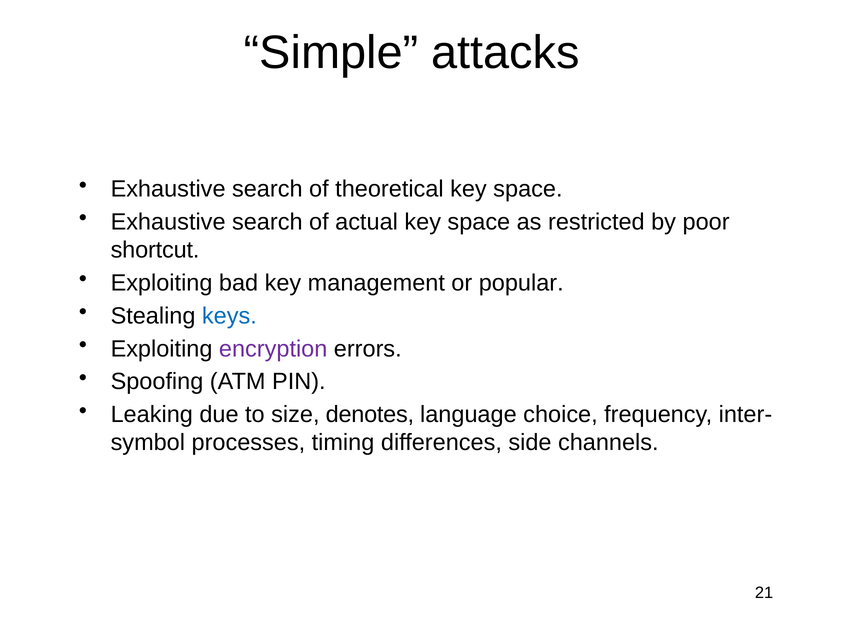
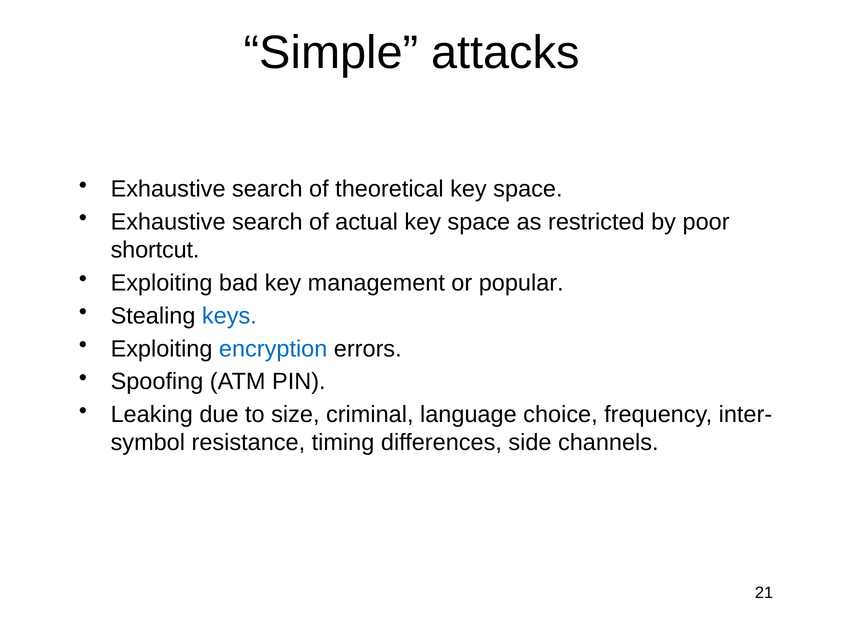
encryption colour: purple -> blue (273, 349)
denotes: denotes -> criminal (370, 414)
processes: processes -> resistance (248, 443)
